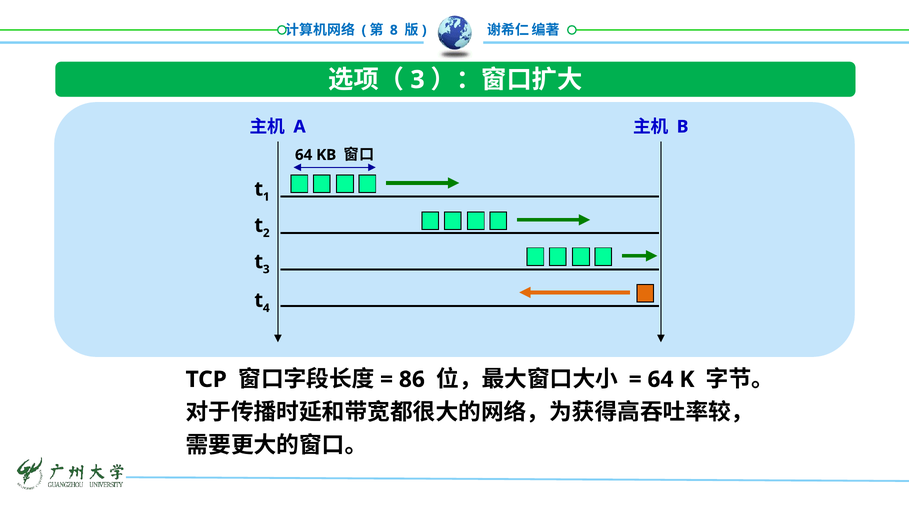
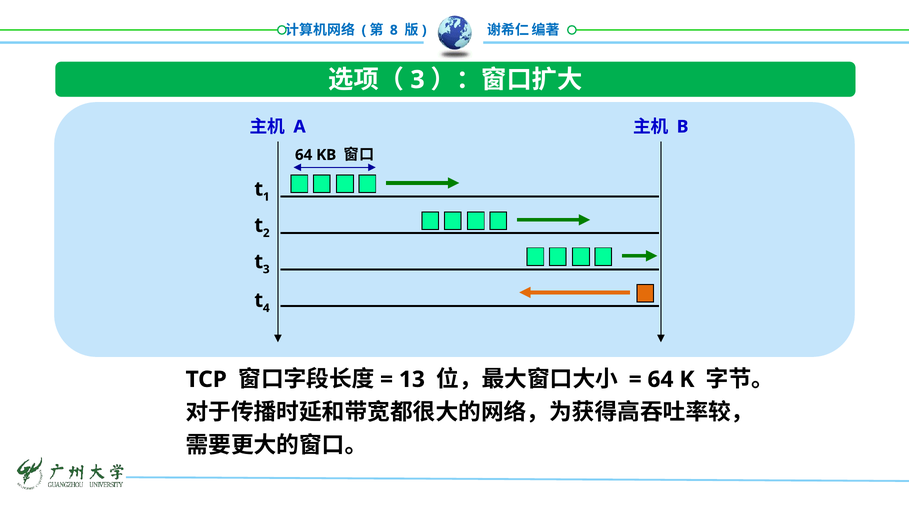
86: 86 -> 13 (412, 380)
